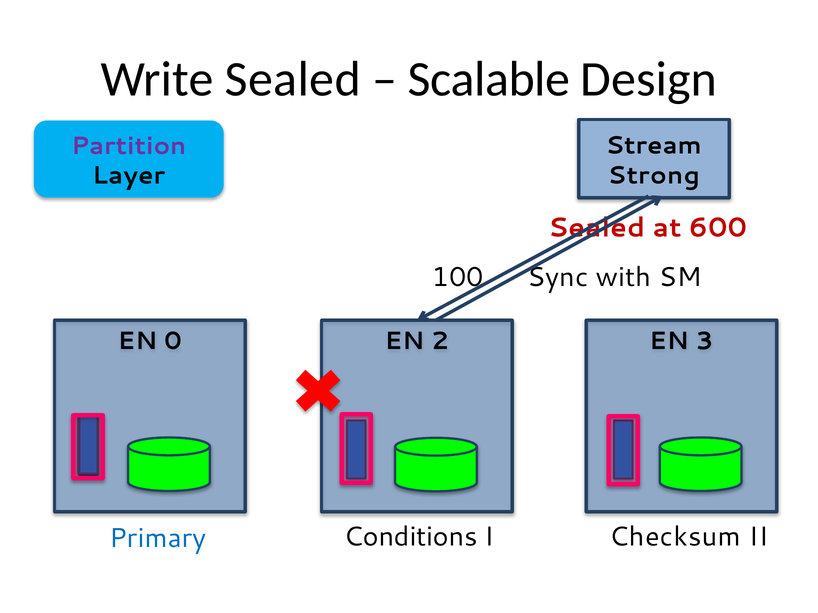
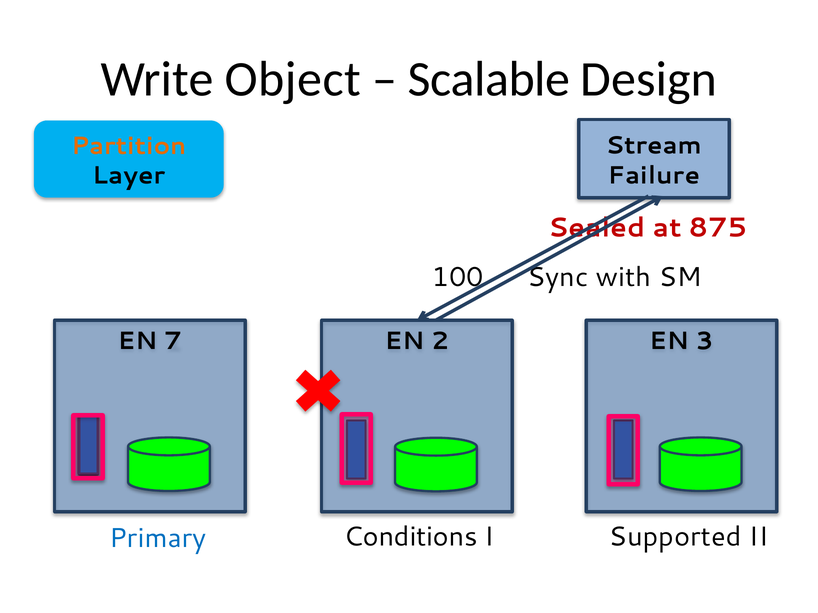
Write Sealed: Sealed -> Object (293, 79)
Partition colour: purple -> orange (129, 146)
Strong: Strong -> Failure (654, 175)
600: 600 -> 875 (718, 228)
0: 0 -> 7 (173, 341)
Checksum: Checksum -> Supported (675, 537)
